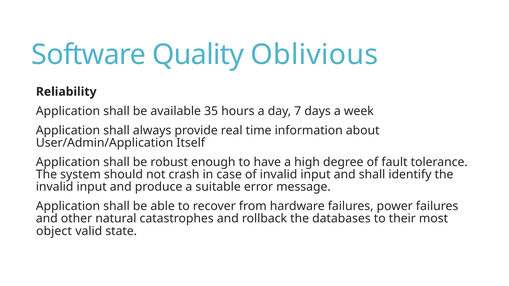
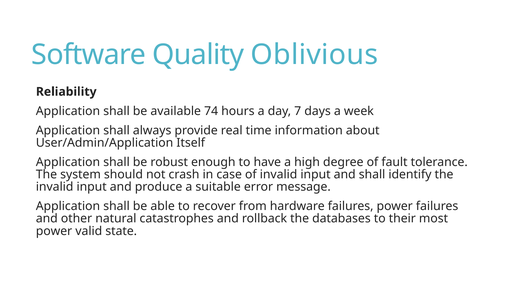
35: 35 -> 74 (211, 111)
object: object -> power (54, 231)
